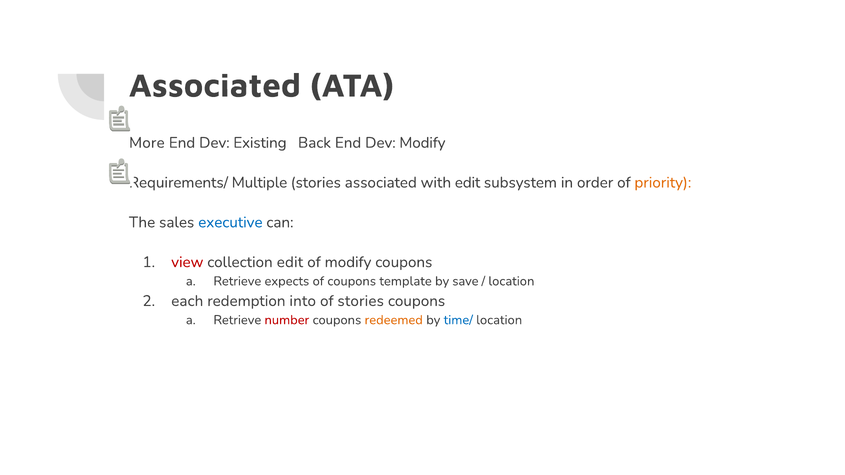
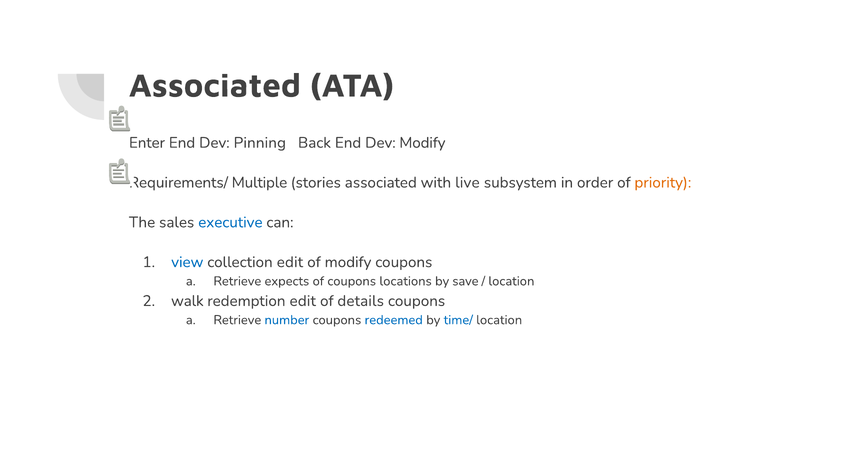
More: More -> Enter (147, 143)
Existing: Existing -> Pinning (260, 143)
with edit: edit -> live (467, 183)
view colour: red -> blue (187, 262)
template: template -> locations (406, 281)
each: each -> walk (187, 301)
redemption into: into -> edit (303, 301)
of stories: stories -> details (361, 301)
number colour: red -> blue (287, 320)
redeemed colour: orange -> blue (394, 320)
